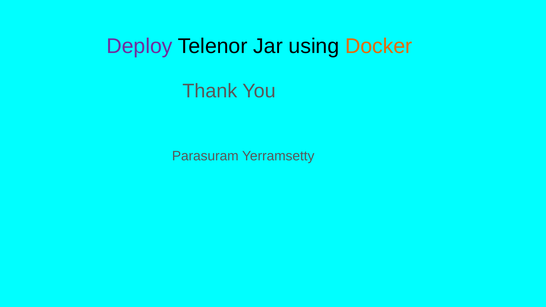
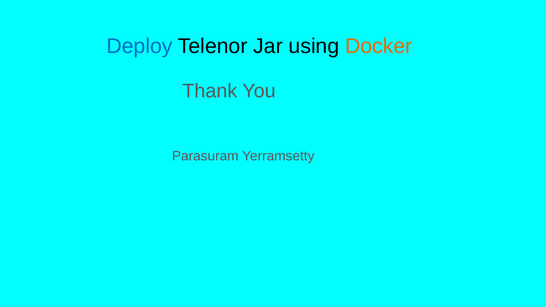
Deploy colour: purple -> blue (139, 46)
